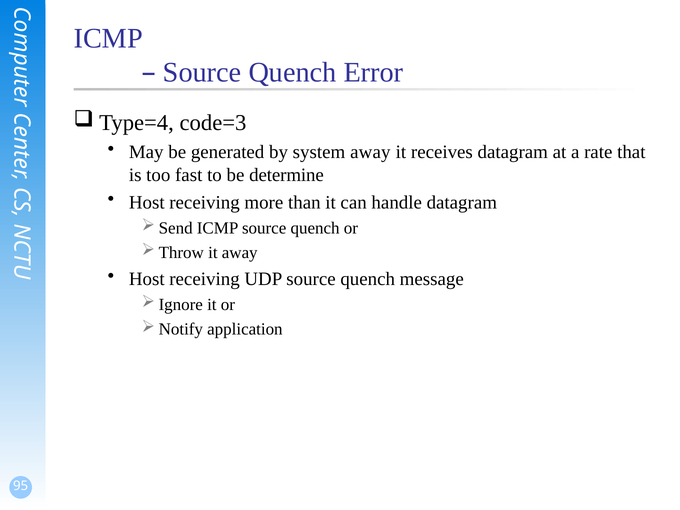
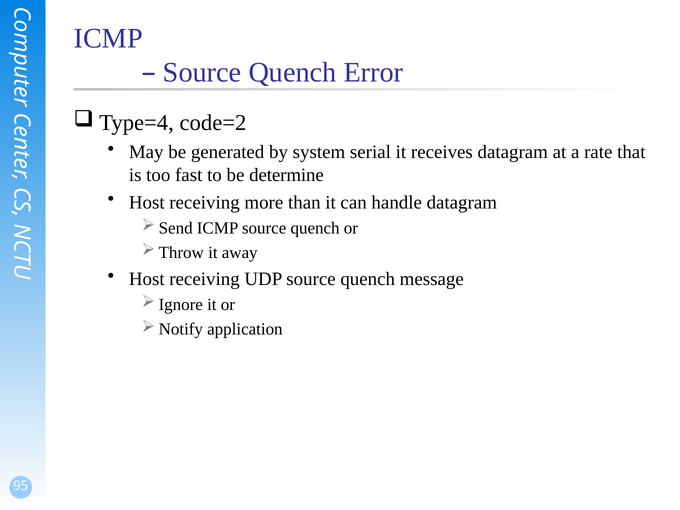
code=3: code=3 -> code=2 (213, 123)
system away: away -> serial (370, 152)
